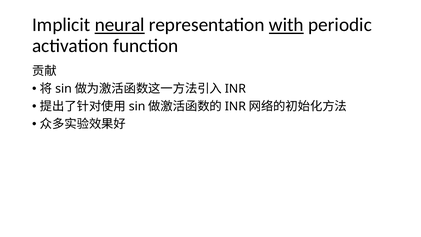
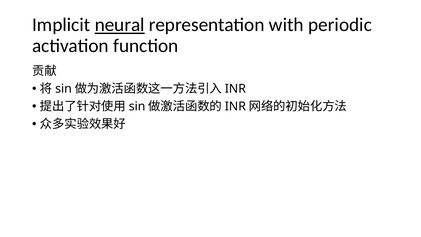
with underline: present -> none (286, 25)
